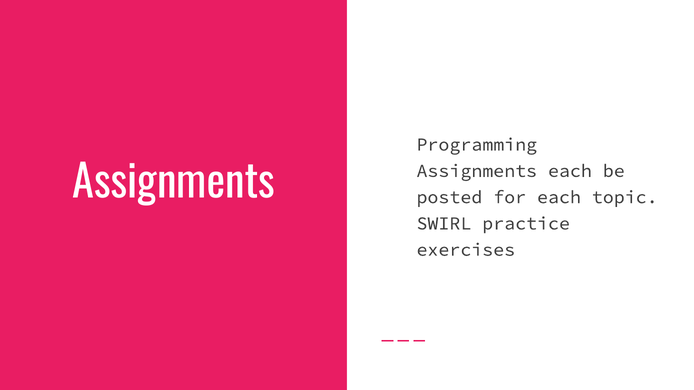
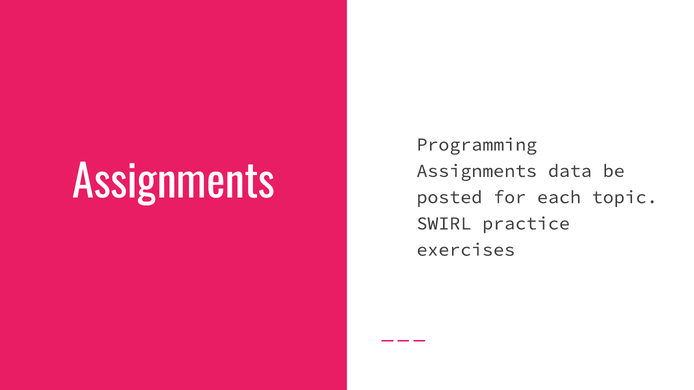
Assignments each: each -> data (570, 171)
